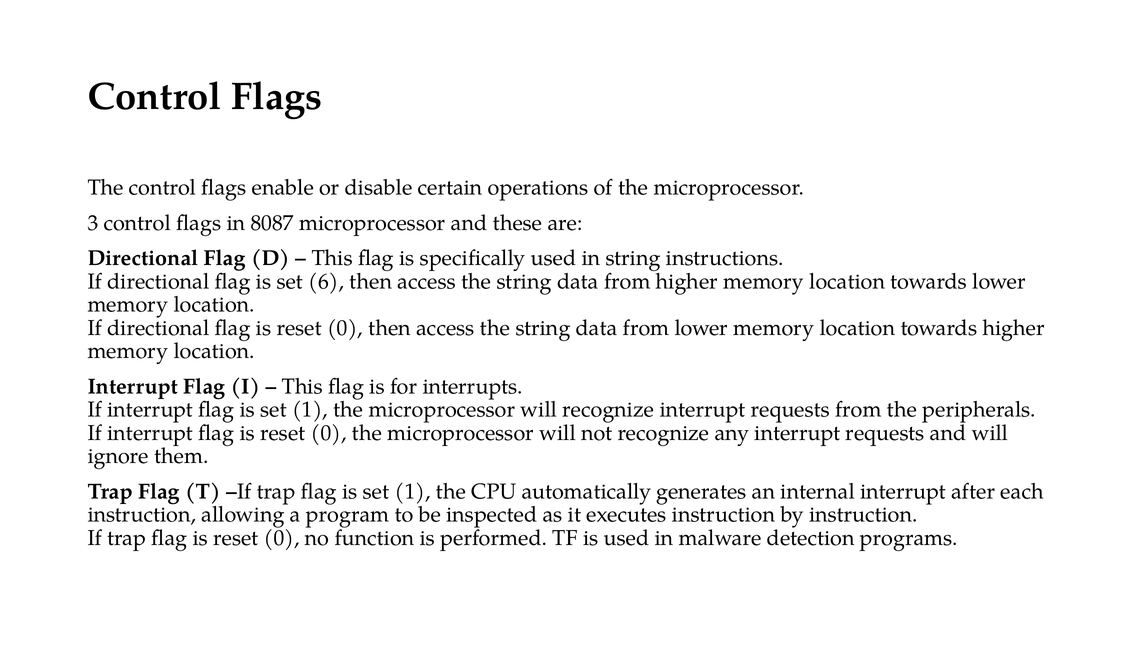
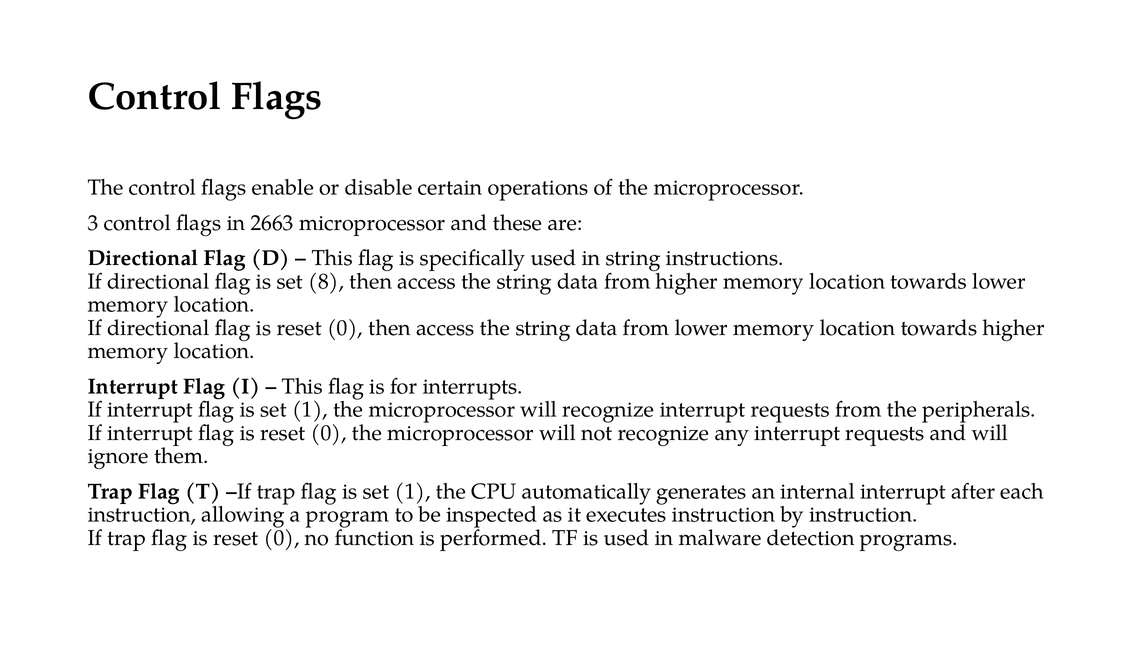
8087: 8087 -> 2663 (272, 223)
6: 6 -> 8 (326, 281)
